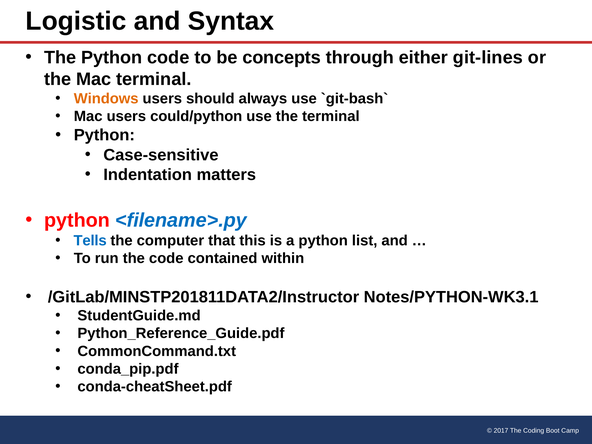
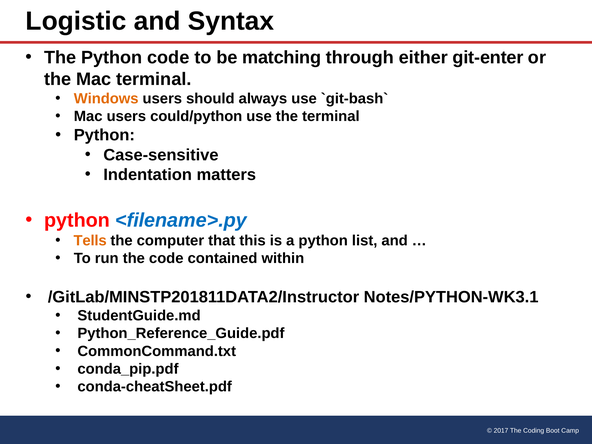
concepts: concepts -> matching (282, 57)
git-lines: git-lines -> git-enter (488, 57)
Tells colour: blue -> orange (90, 241)
